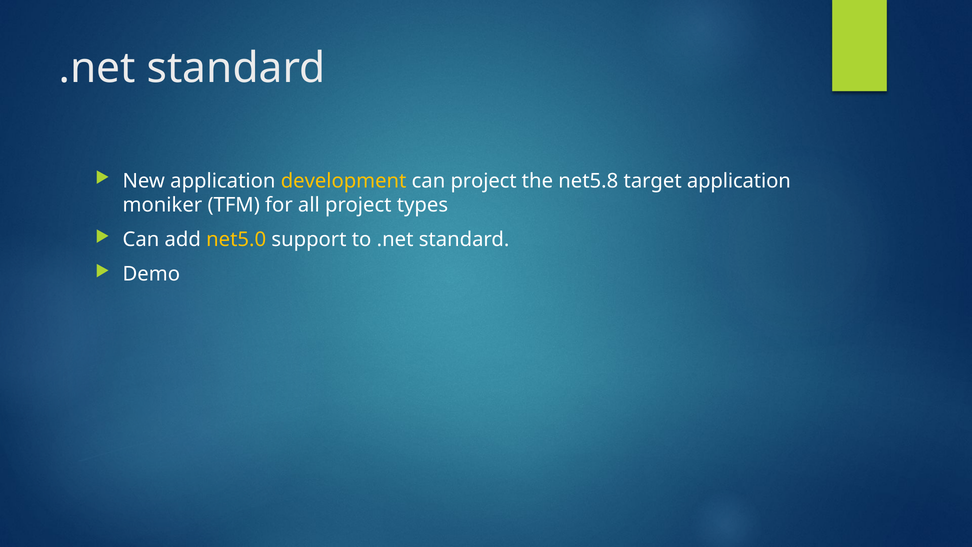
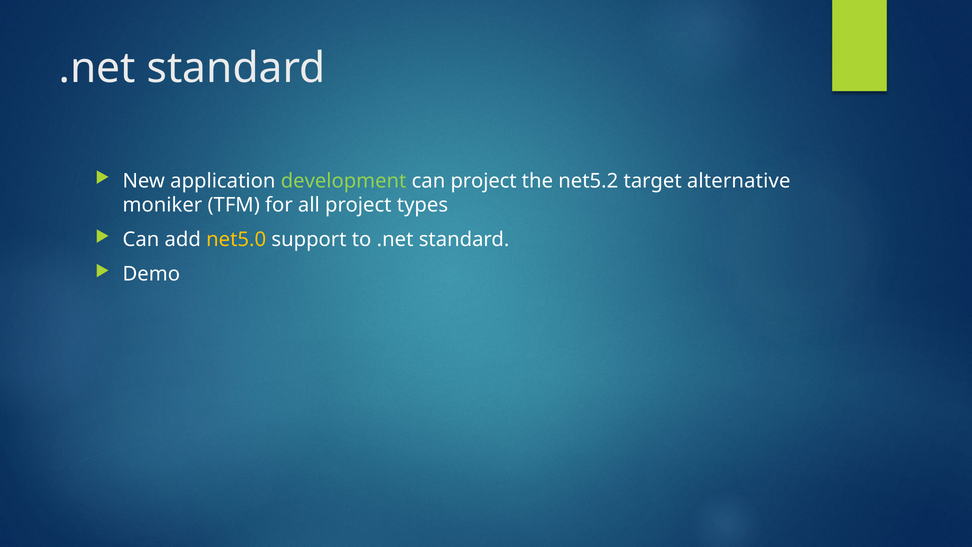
development colour: yellow -> light green (344, 181)
net5.8: net5.8 -> net5.2 (588, 181)
target application: application -> alternative (739, 181)
